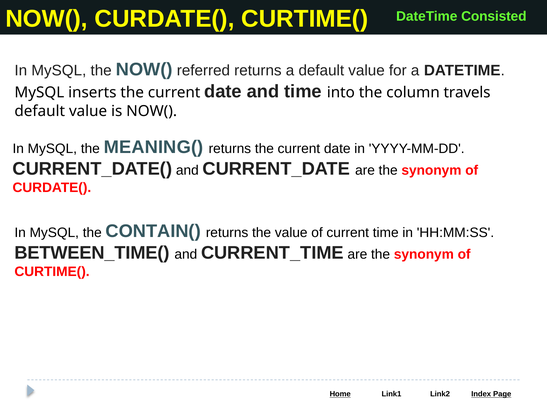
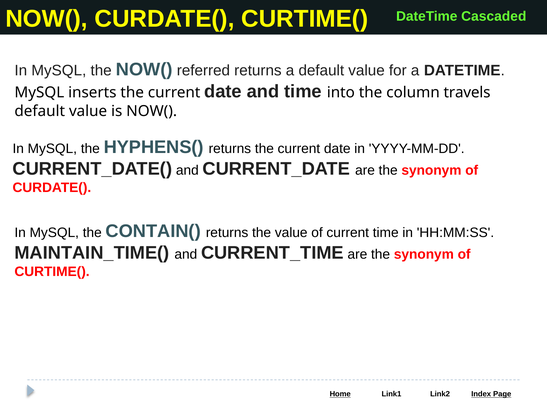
Consisted: Consisted -> Cascaded (494, 16)
MEANING(: MEANING( -> HYPHENS( (154, 147)
BETWEEN_TIME(: BETWEEN_TIME( -> MAINTAIN_TIME( (92, 253)
